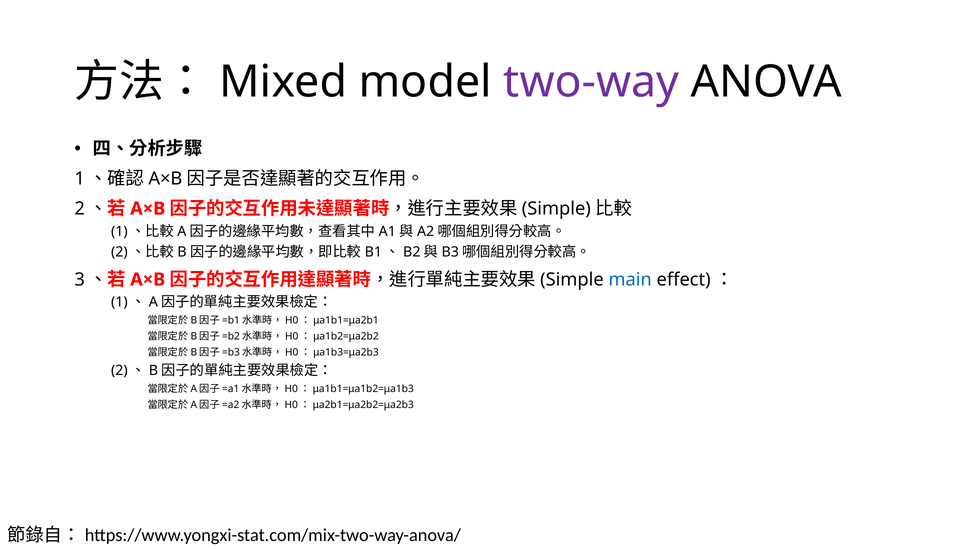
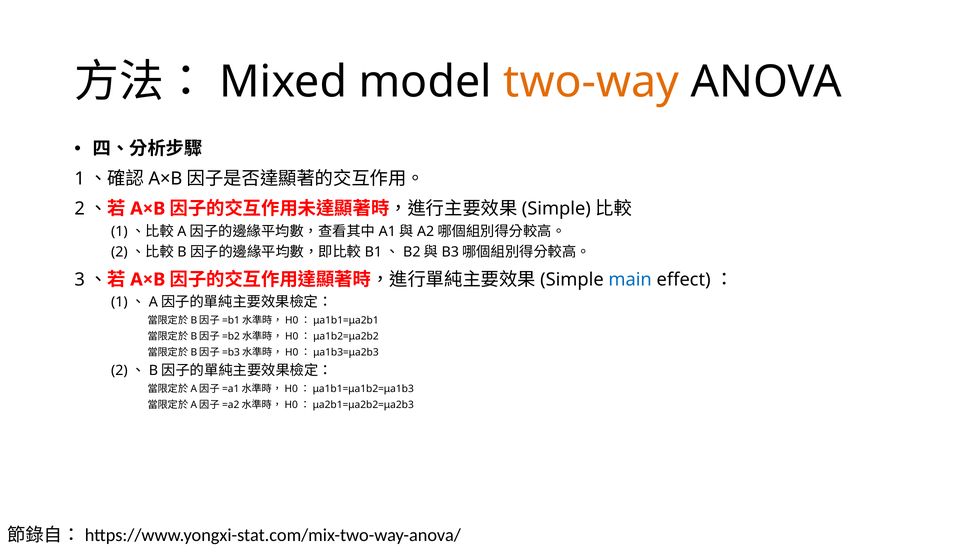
two-way colour: purple -> orange (591, 82)
